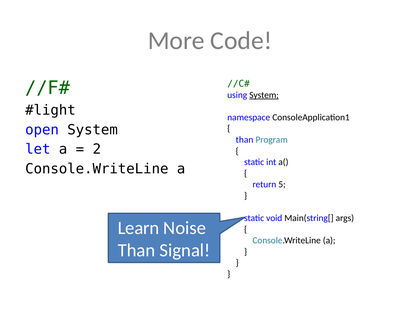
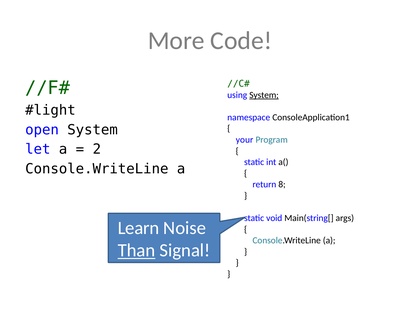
than: than -> your (245, 140)
5: 5 -> 8 (282, 185)
Than underline: none -> present (137, 250)
